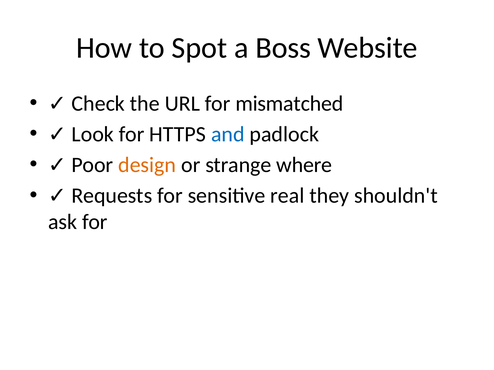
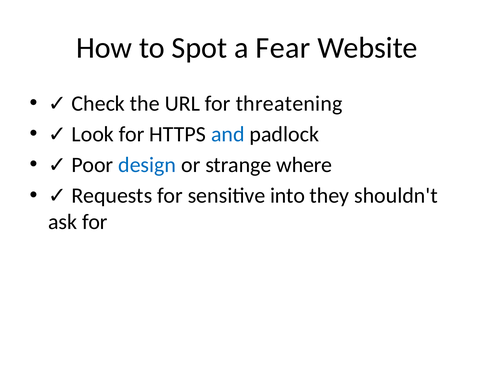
Boss: Boss -> Fear (283, 48)
mismatched: mismatched -> threatening (289, 104)
design colour: orange -> blue (147, 165)
real: real -> into (288, 196)
